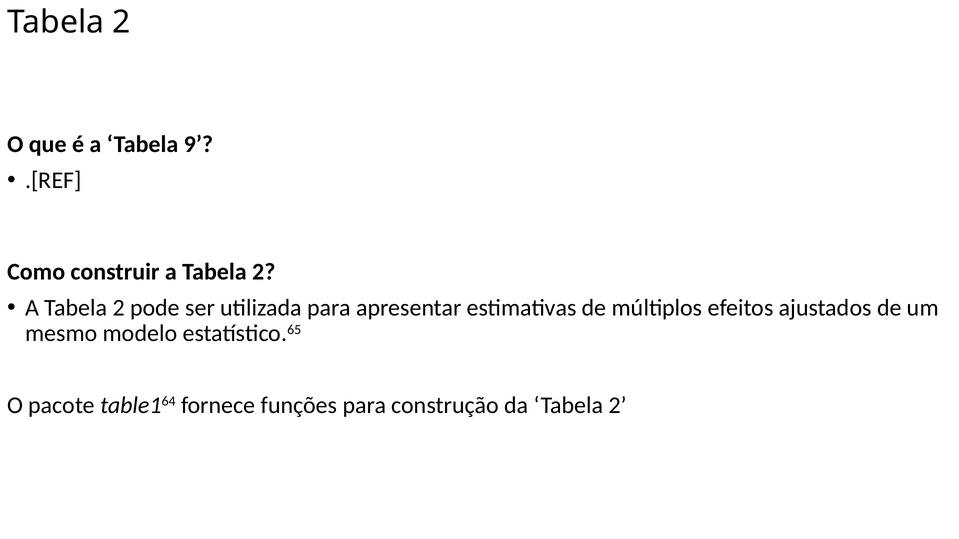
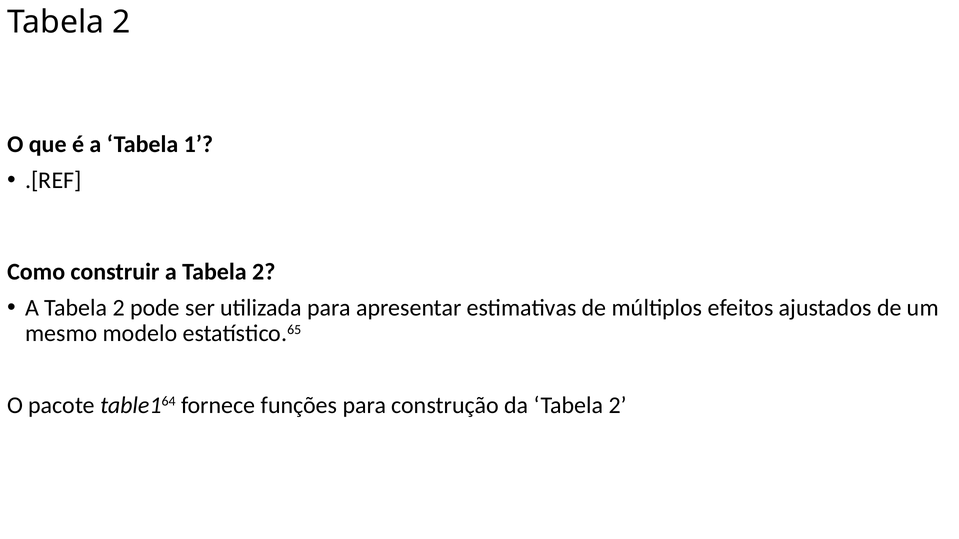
9: 9 -> 1 (198, 144)
